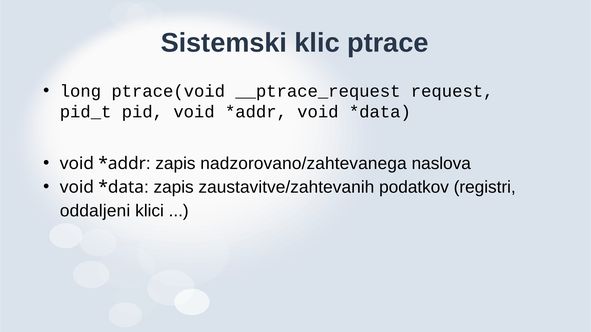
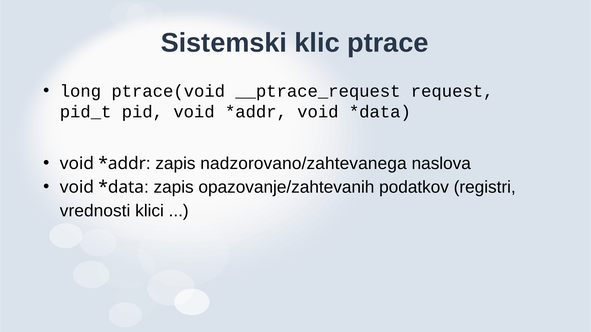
zaustavitve/zahtevanih: zaustavitve/zahtevanih -> opazovanje/zahtevanih (286, 187)
oddaljeni: oddaljeni -> vrednosti (95, 211)
